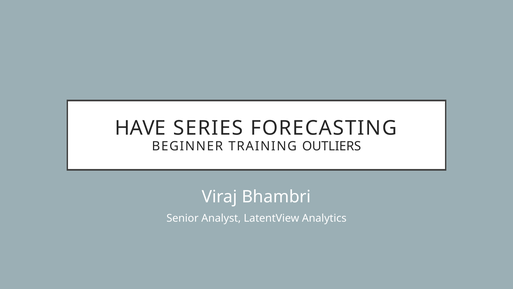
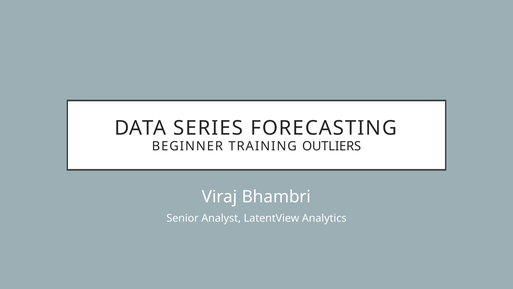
HAVE: HAVE -> DATA (140, 128)
